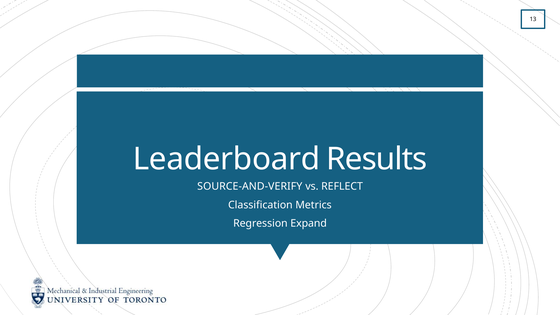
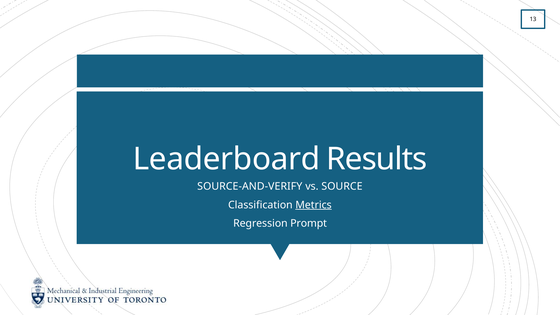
REFLECT: REFLECT -> SOURCE (342, 186)
Metrics underline: none -> present (314, 205)
Expand: Expand -> Prompt (309, 223)
